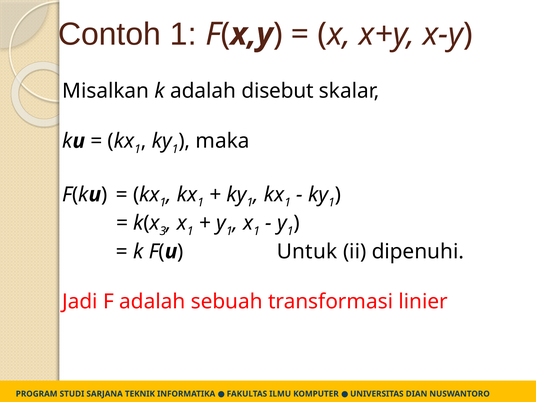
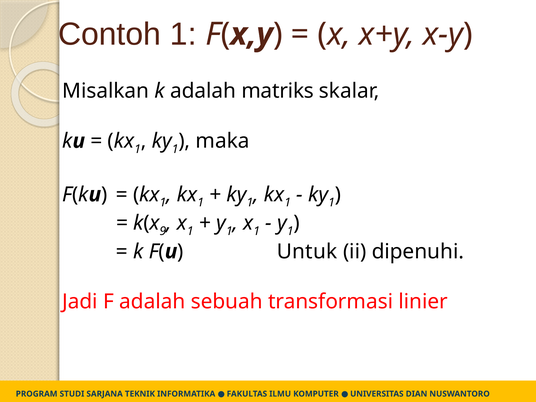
disebut: disebut -> matriks (278, 91)
3: 3 -> 9 (163, 231)
